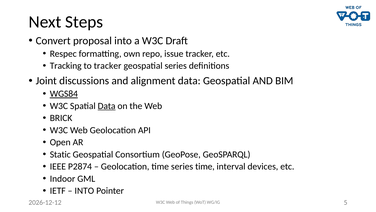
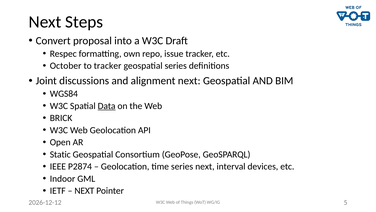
Tracking: Tracking -> October (66, 66)
alignment data: data -> next (189, 81)
WGS84 underline: present -> none (64, 94)
series time: time -> next (205, 166)
INTO: INTO -> NEXT (84, 190)
